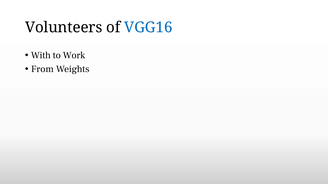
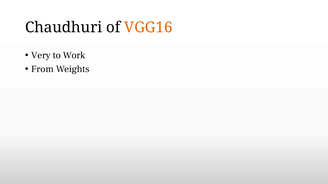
Volunteers: Volunteers -> Chaudhuri (64, 28)
VGG16 colour: blue -> orange (148, 28)
With: With -> Very (41, 55)
